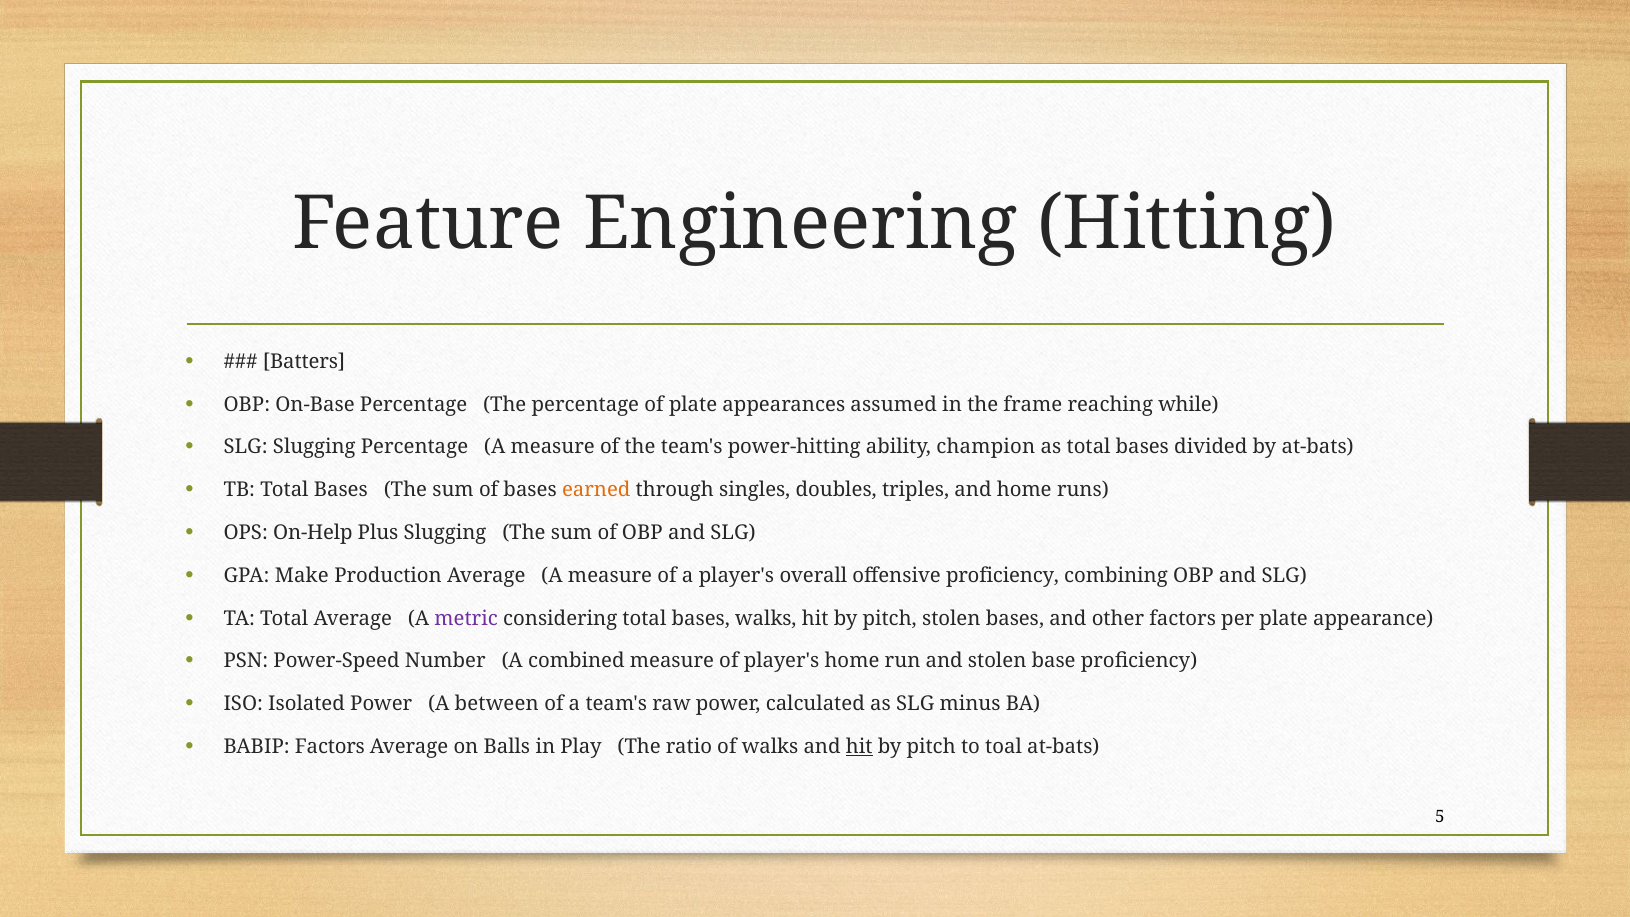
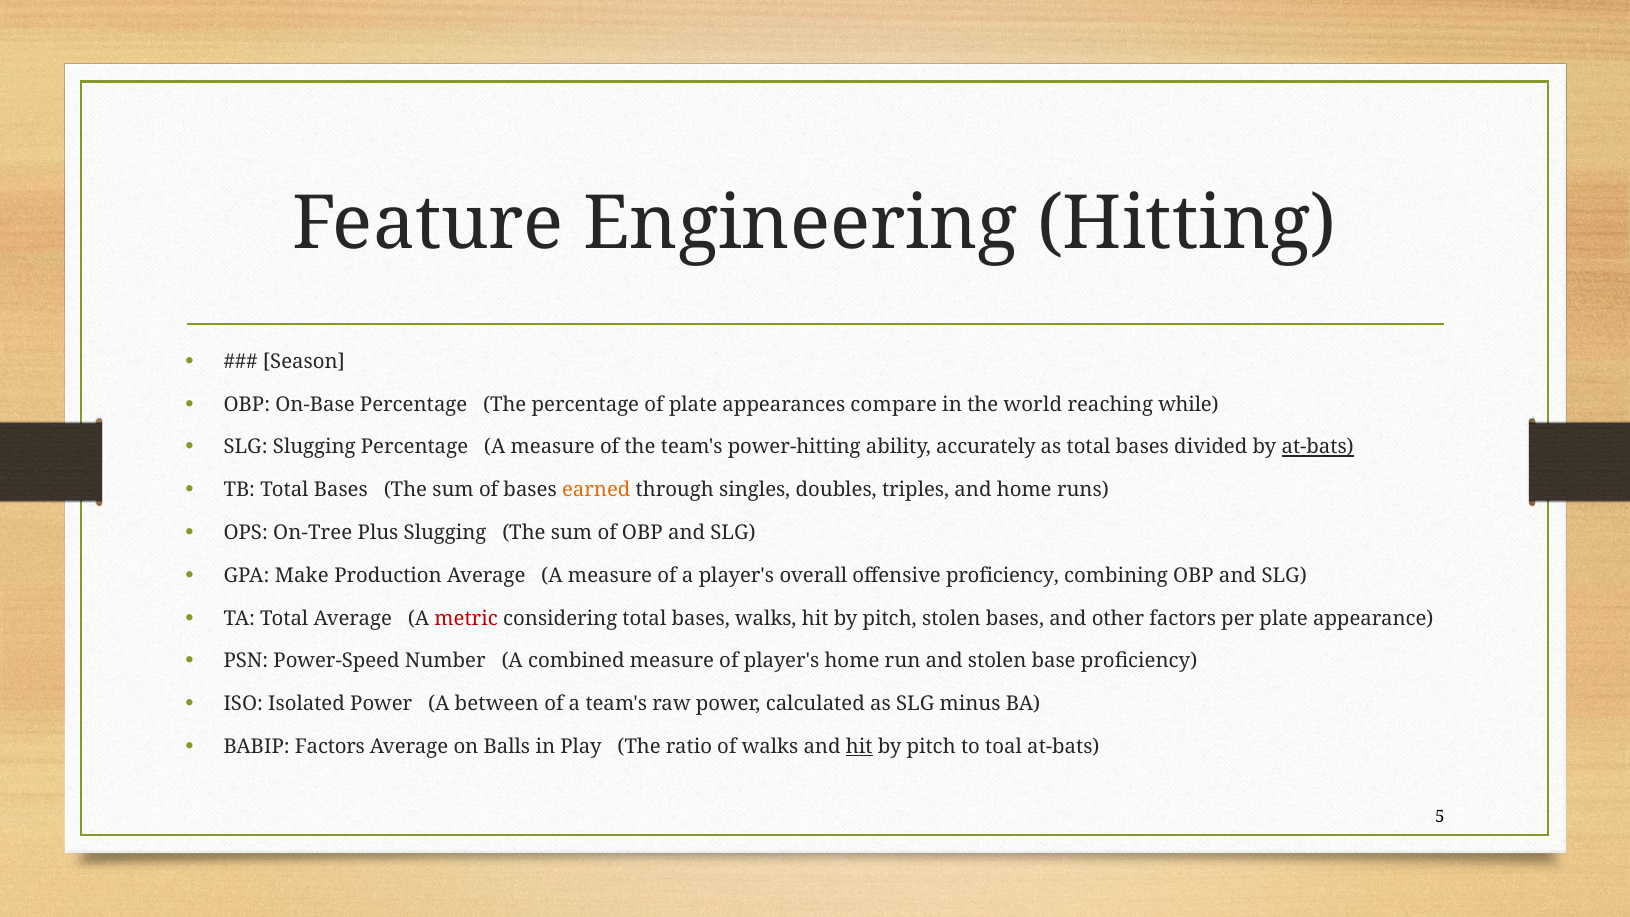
Batters: Batters -> Season (304, 362)
assumed: assumed -> compare (894, 404)
frame: frame -> world (1033, 404)
champion: champion -> accurately (986, 447)
at-bats underline: none -> present (1318, 447)
On-Help: On-Help -> On-Tree (313, 533)
metric colour: purple -> red (466, 618)
